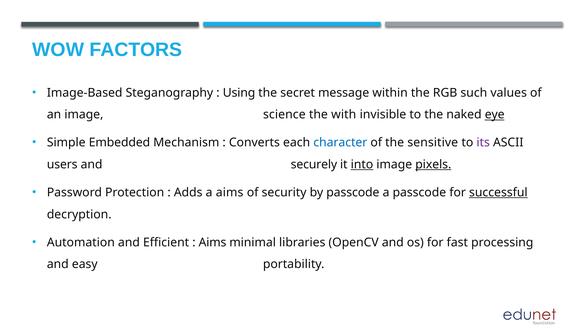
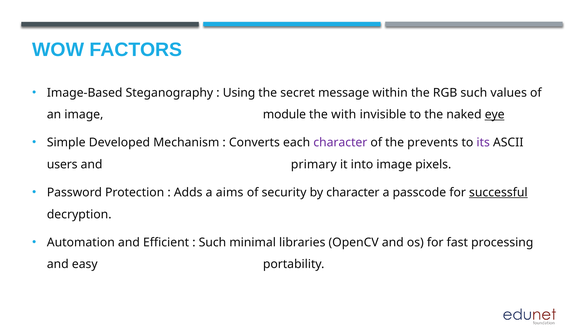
science: science -> module (284, 115)
Embedded: Embedded -> Developed (119, 143)
character colour: blue -> purple (340, 143)
sensitive: sensitive -> prevents (433, 143)
securely: securely -> primary (314, 165)
into underline: present -> none (362, 165)
pixels underline: present -> none (433, 165)
by passcode: passcode -> character (353, 193)
Aims: Aims -> Such (212, 243)
